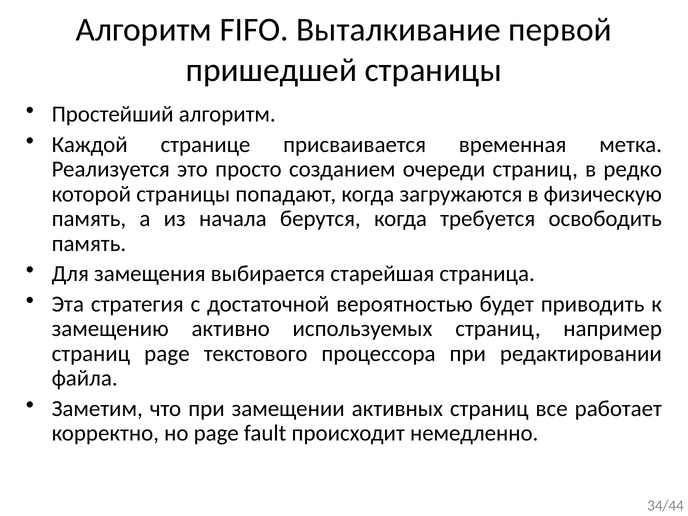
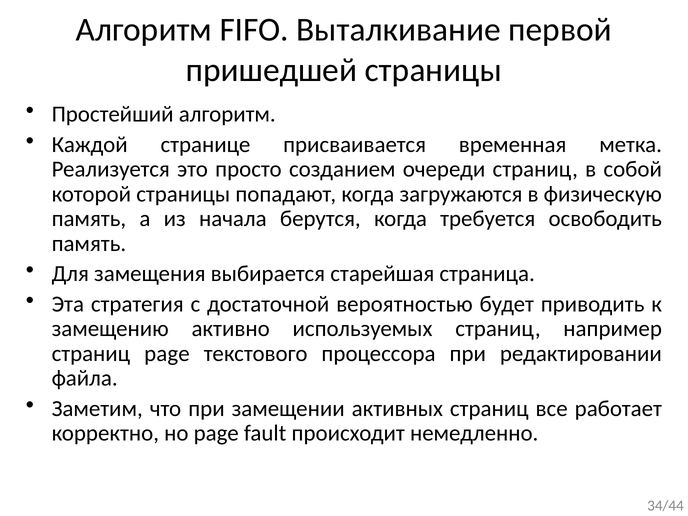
редко: редко -> собой (633, 169)
